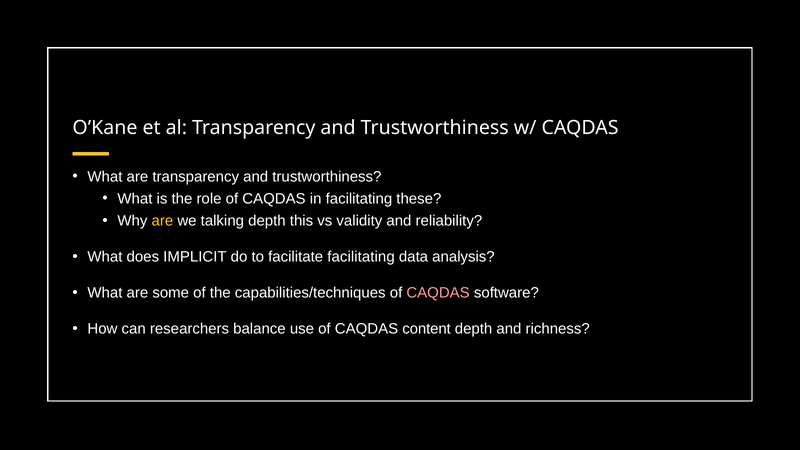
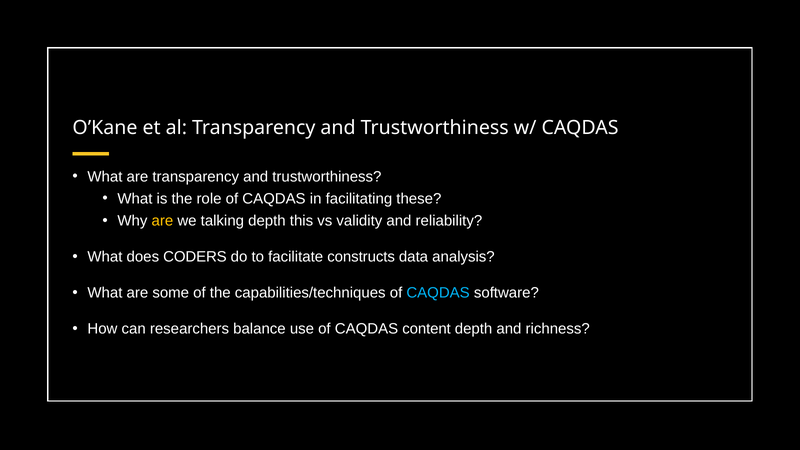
IMPLICIT: IMPLICIT -> CODERS (195, 257)
facilitate facilitating: facilitating -> constructs (361, 257)
CAQDAS colour: pink -> light blue (438, 293)
